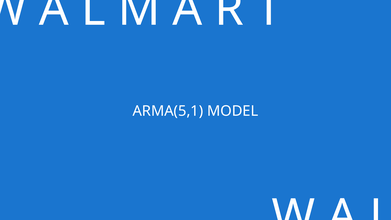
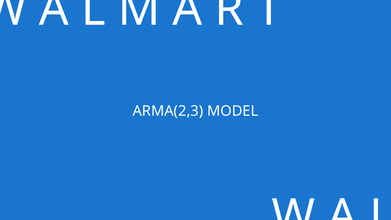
ARMA(5,1: ARMA(5,1 -> ARMA(2,3 (168, 111)
